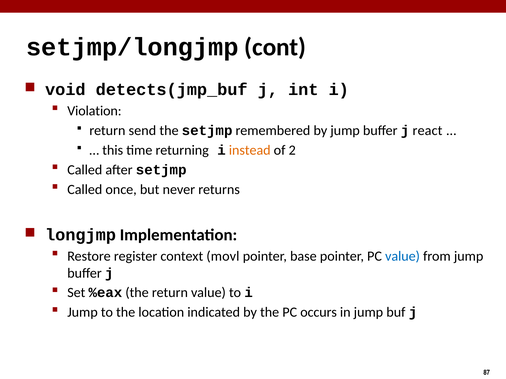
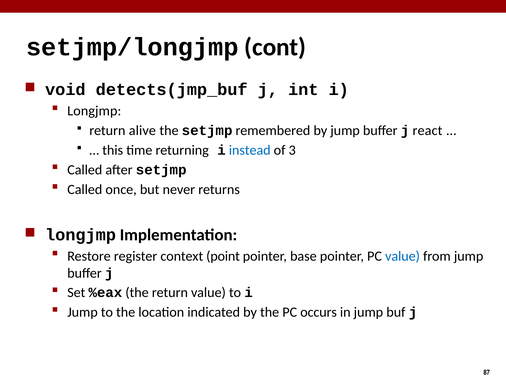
Violation: Violation -> Longjmp (94, 111)
send: send -> alive (142, 131)
instead colour: orange -> blue (250, 150)
2: 2 -> 3 (292, 150)
movl: movl -> point (223, 257)
